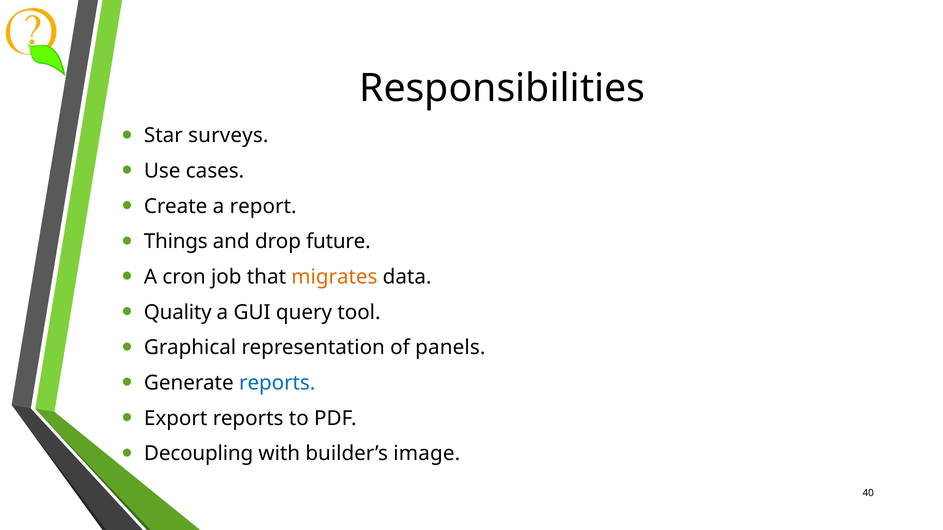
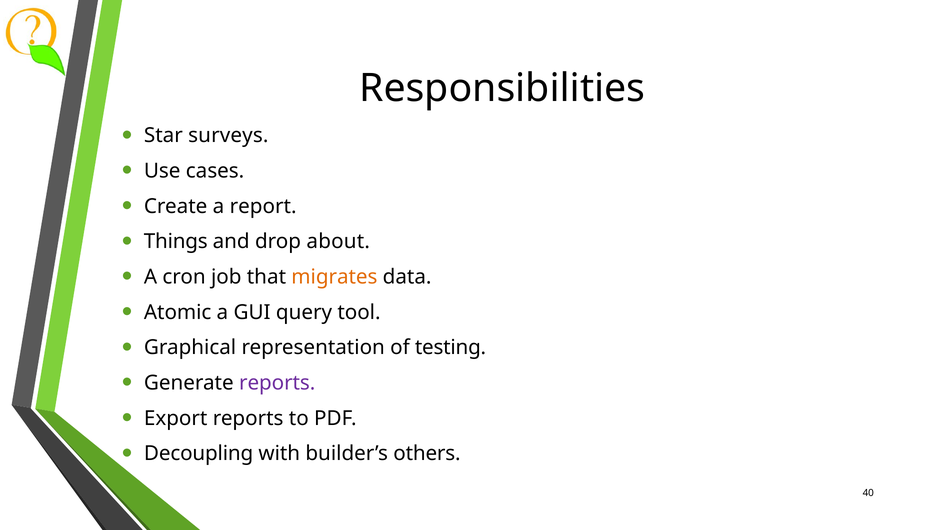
future: future -> about (338, 242)
Quality: Quality -> Atomic (178, 313)
panels: panels -> testing (451, 348)
reports colour: blue -> purple (277, 383)
image: image -> others (427, 454)
